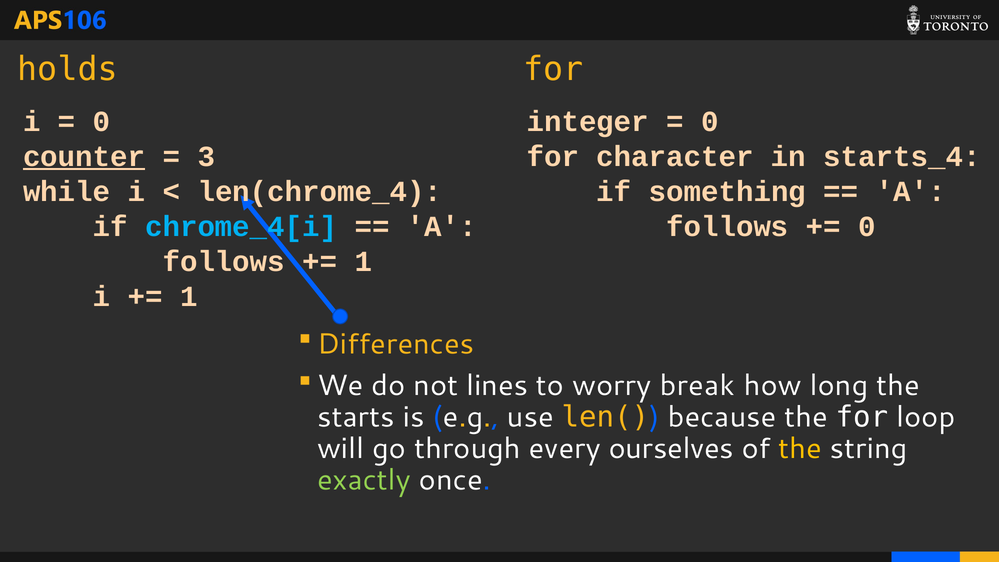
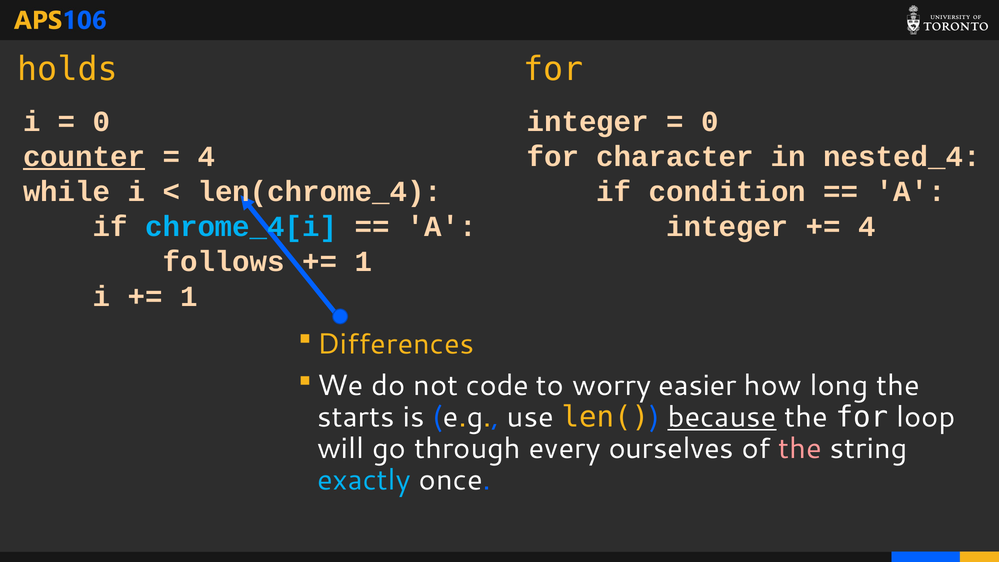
3: 3 -> 4 (206, 156)
starts_4: starts_4 -> nested_4 (902, 156)
something: something -> condition (727, 191)
follows: follows -> integer (727, 226)
0: 0 -> 4 (867, 226)
lines: lines -> code (497, 386)
break: break -> easier (698, 386)
because underline: none -> present (722, 417)
the colour: yellow -> pink (800, 449)
exactly colour: light green -> light blue (364, 480)
